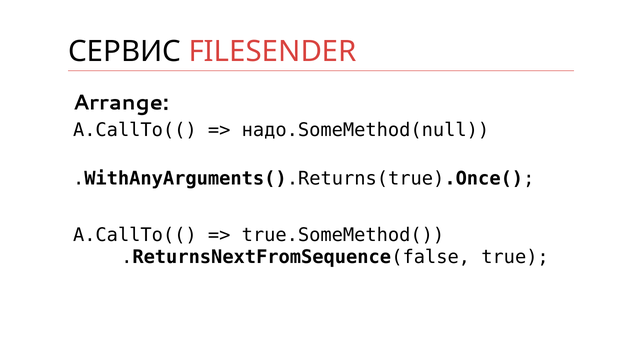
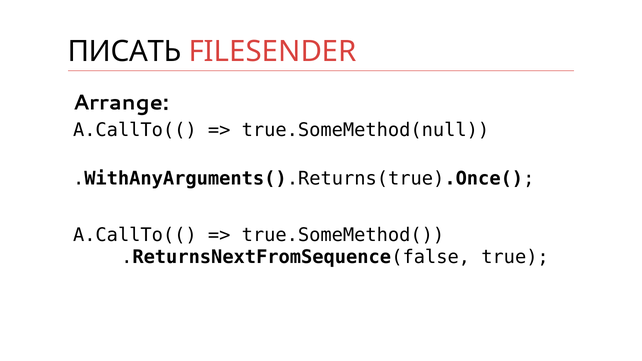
СЕРВИС: СЕРВИС -> ПИСАТЬ (125, 52)
надо.SomeMethod(null: надо.SomeMethod(null -> true.SomeMethod(null (365, 130)
